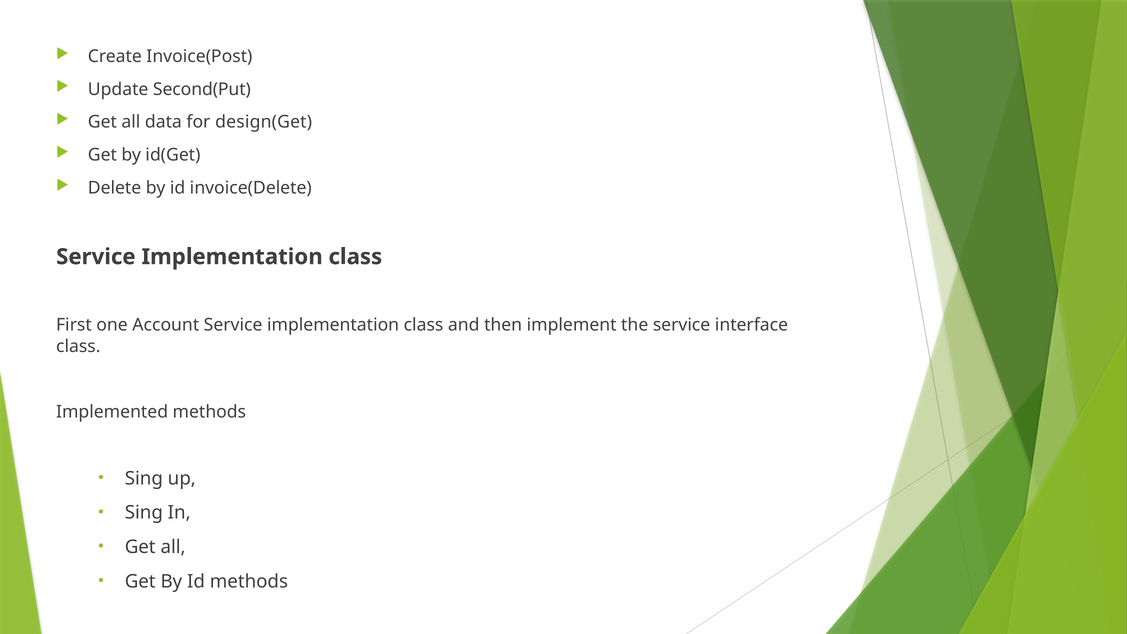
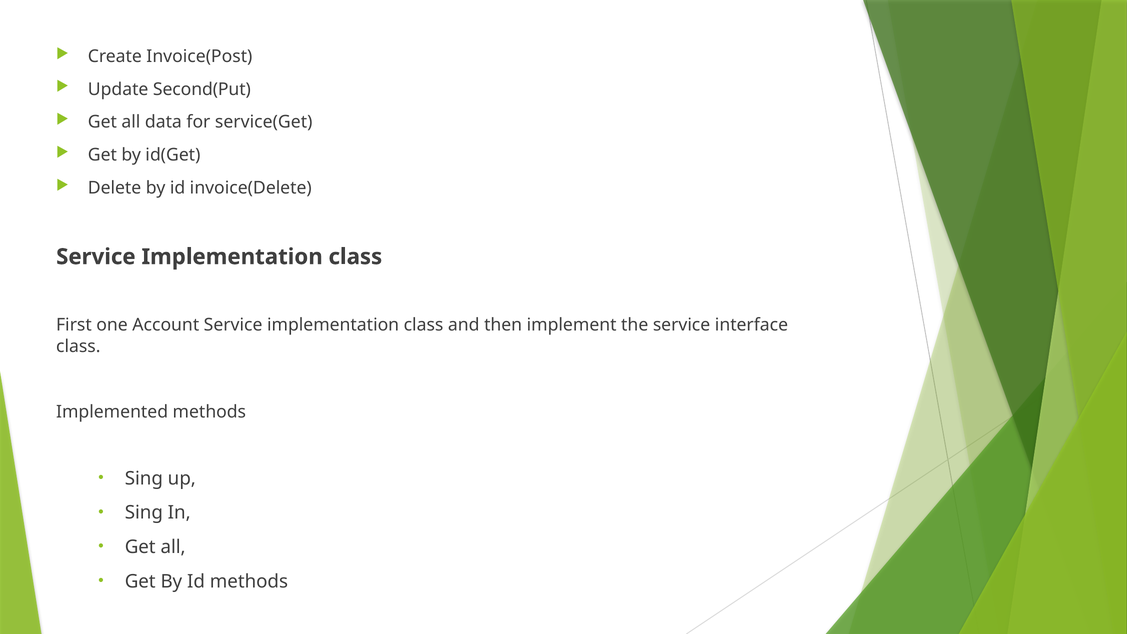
design(Get: design(Get -> service(Get (264, 122)
